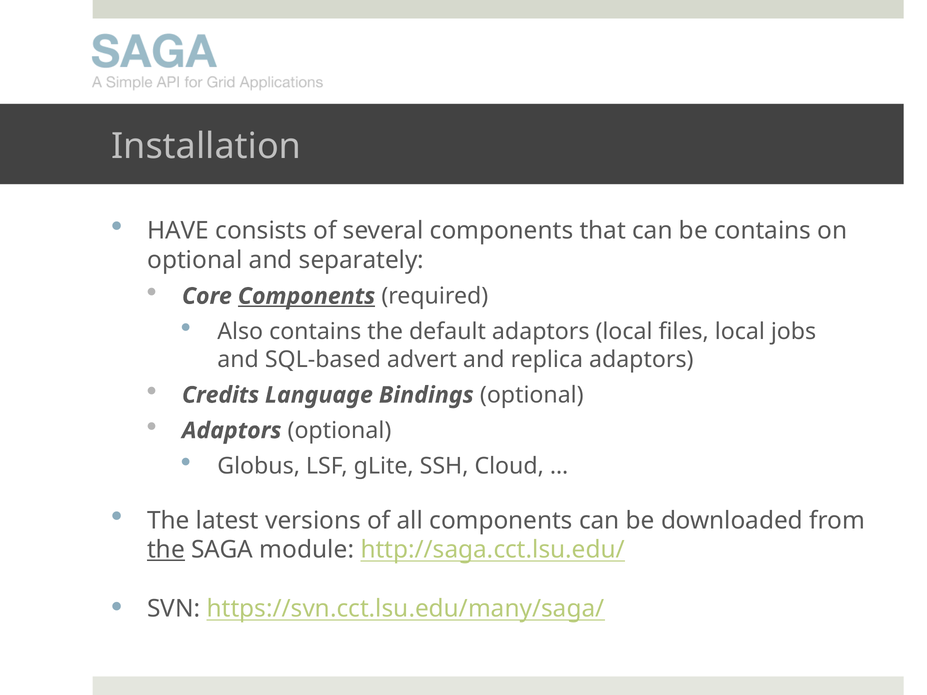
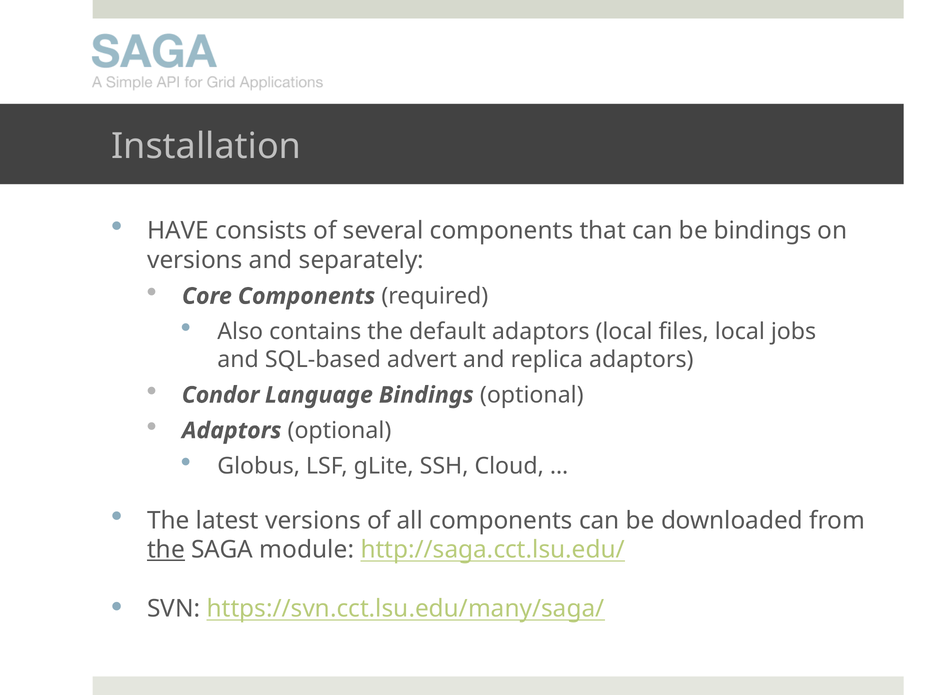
be contains: contains -> bindings (763, 231)
optional: optional -> versions (195, 260)
Components underline: present -> none (307, 296)
Credits: Credits -> Condor (221, 395)
